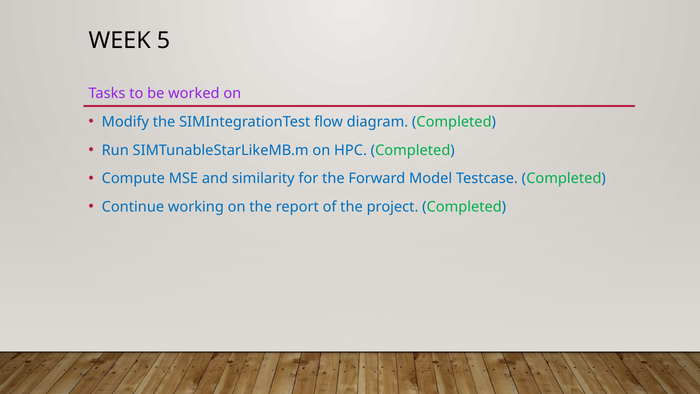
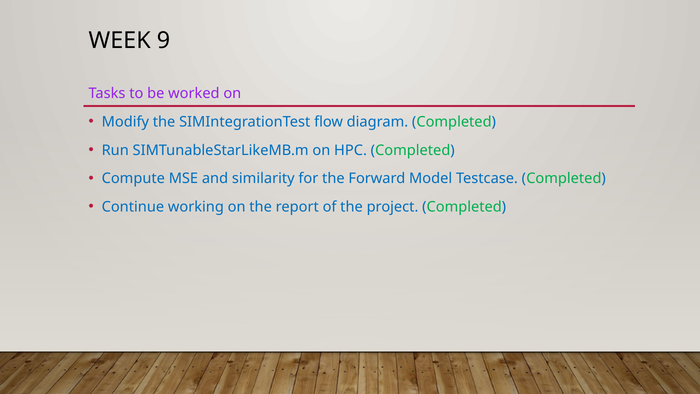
5: 5 -> 9 (163, 40)
